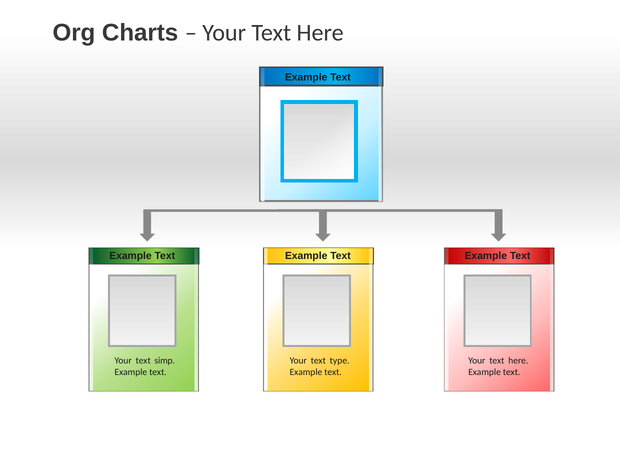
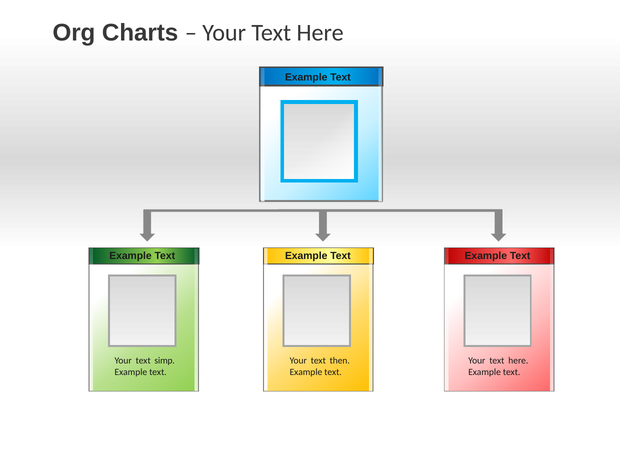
type: type -> then (340, 361)
